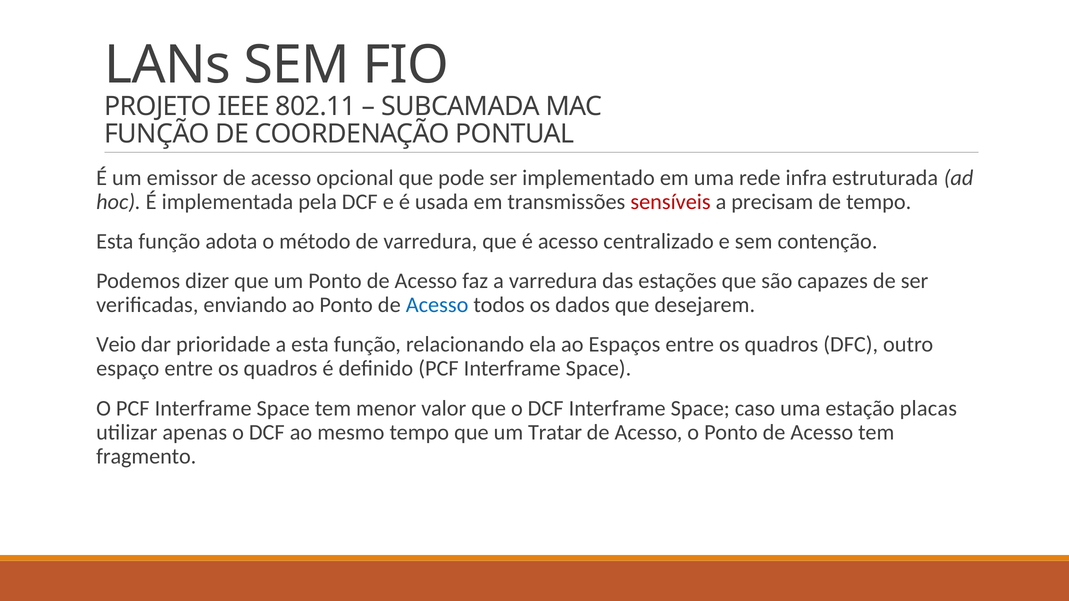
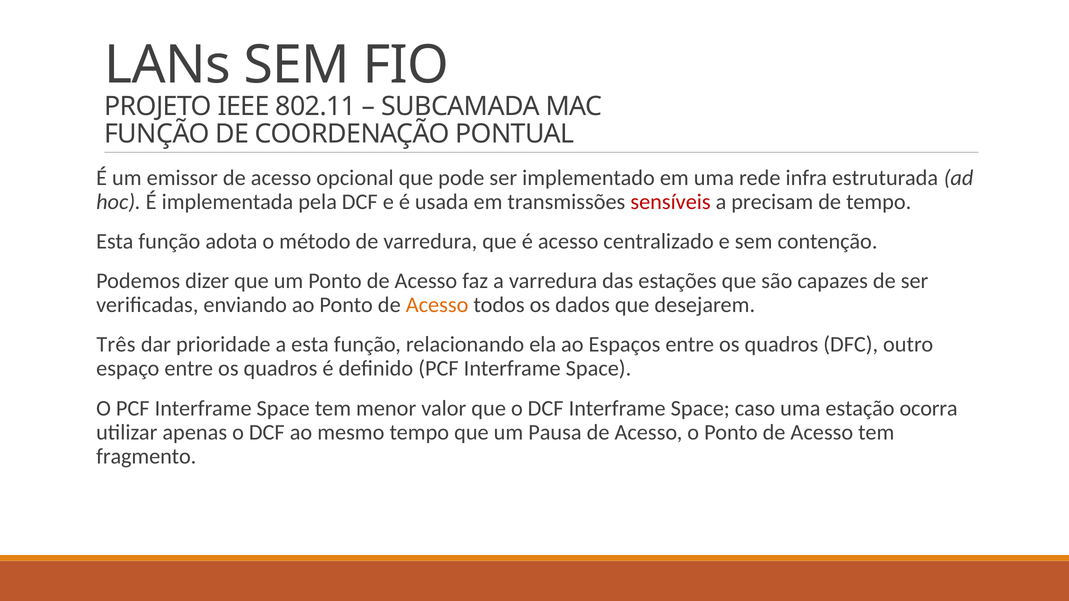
Acesso colour: blue -> orange (437, 305)
Veio: Veio -> Três (116, 345)
placas: placas -> ocorra (929, 408)
Tratar: Tratar -> Pausa (555, 433)
